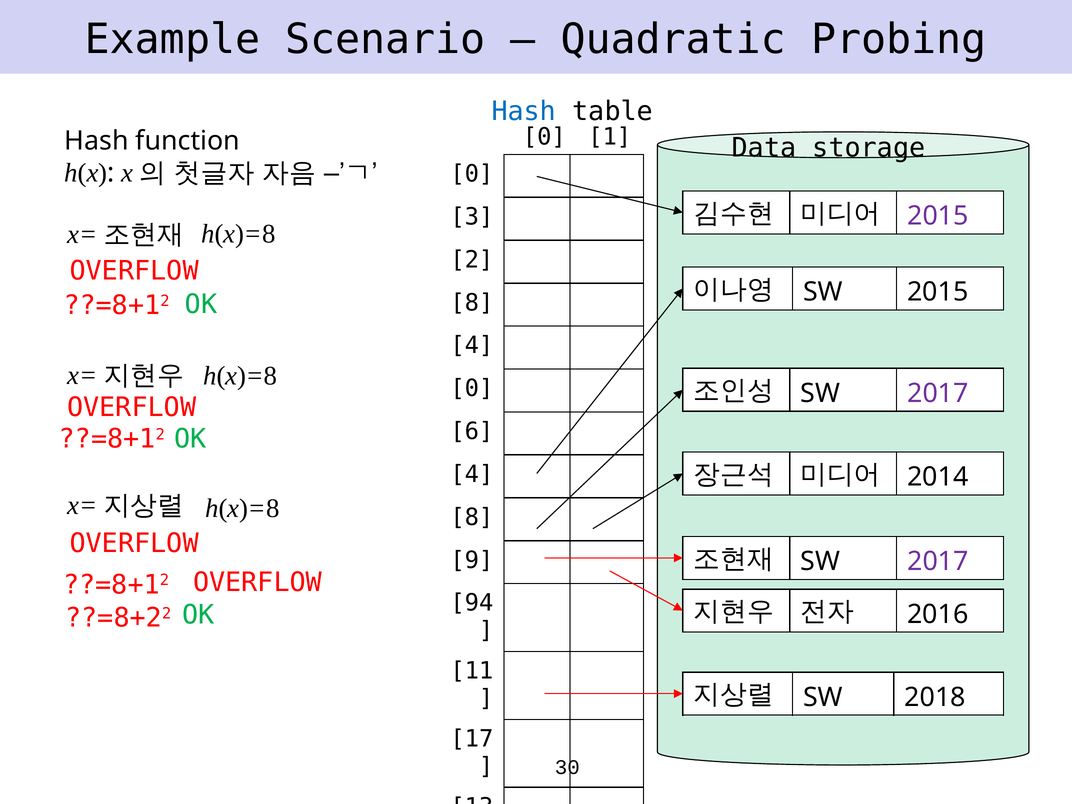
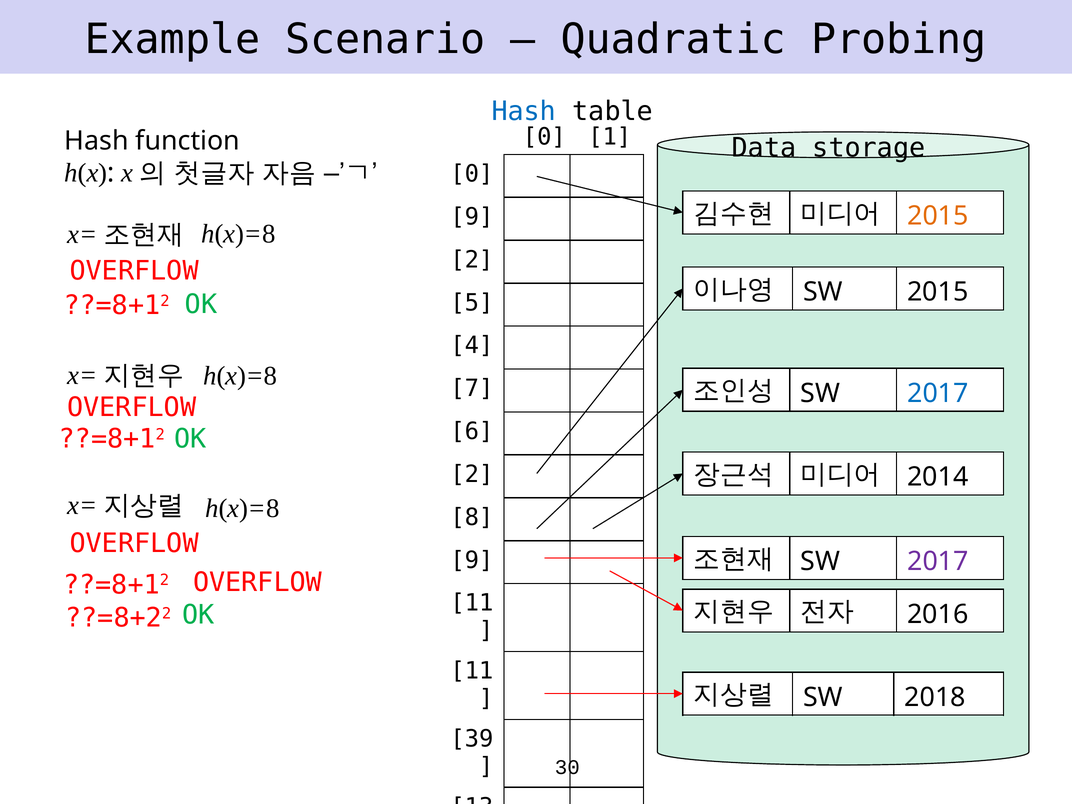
2015 colour: purple -> orange (938, 216)
3: 3 -> 9 (472, 217)
8: 8 -> 5 (472, 303)
0: 0 -> 7 (472, 388)
2017 colour: purple -> blue (938, 393)
4: 4 -> 2 (472, 474)
94: 94 -> 11 (472, 603)
17: 17 -> 39 (472, 739)
